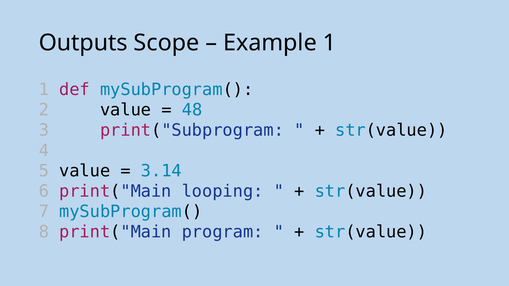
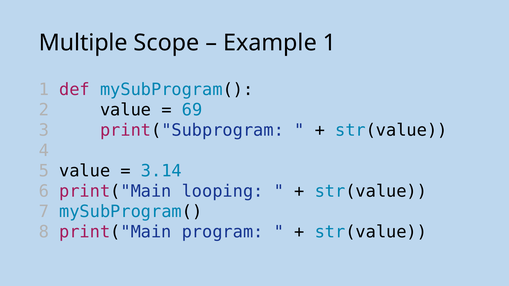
Outputs: Outputs -> Multiple (83, 43)
48: 48 -> 69 (192, 110)
